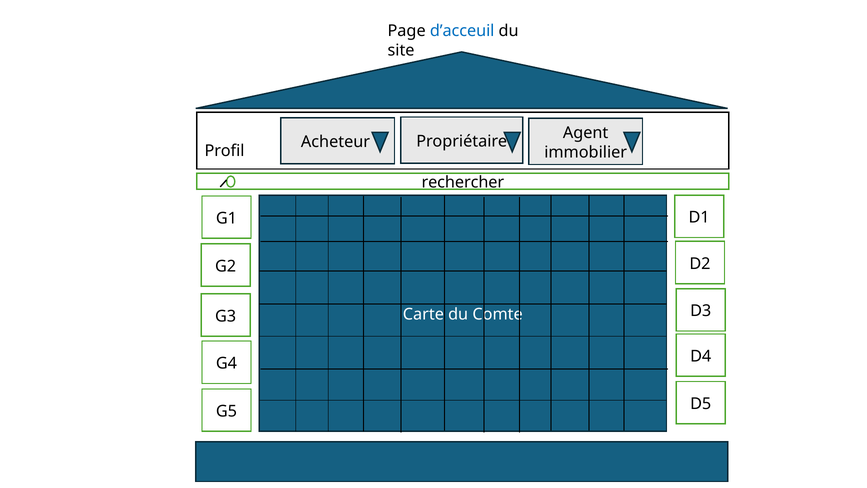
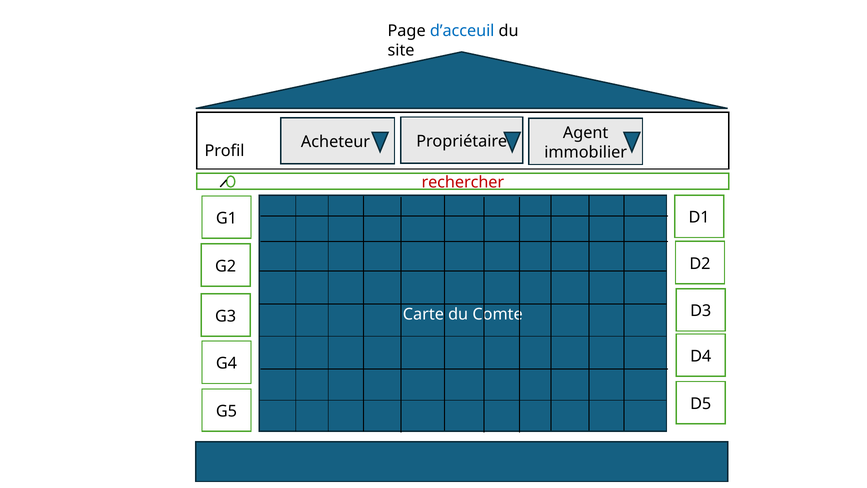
rechercher colour: black -> red (463, 182)
